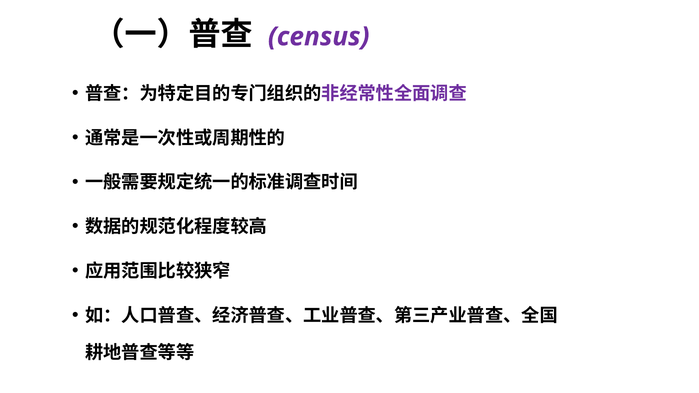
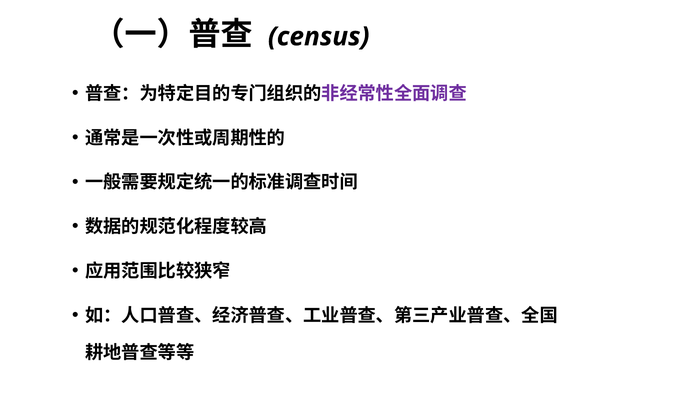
census colour: purple -> black (319, 37)
